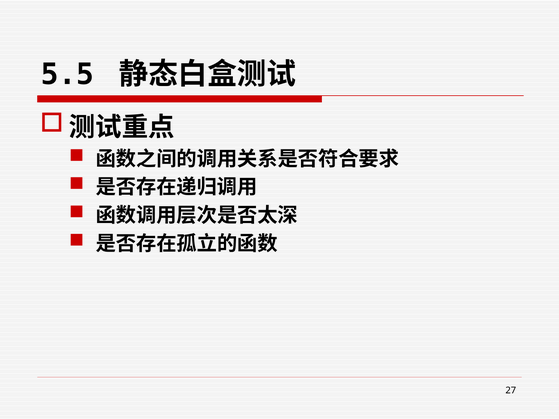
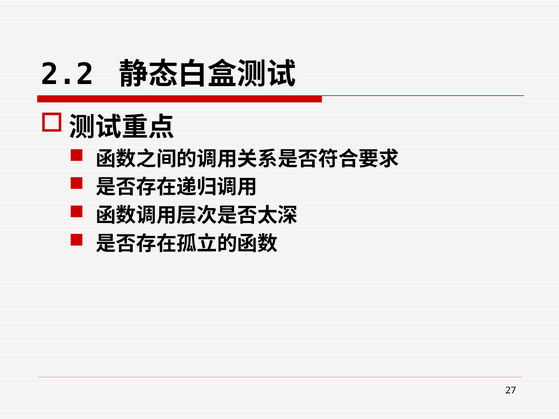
5.5: 5.5 -> 2.2 (67, 75)
